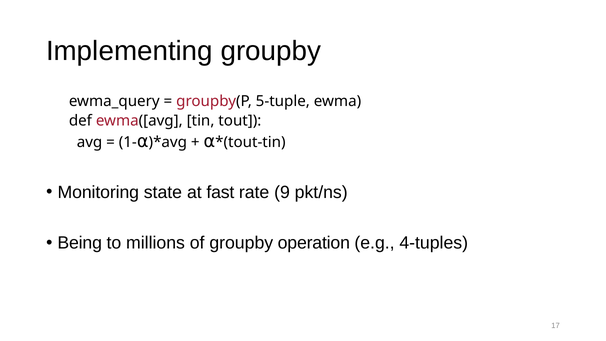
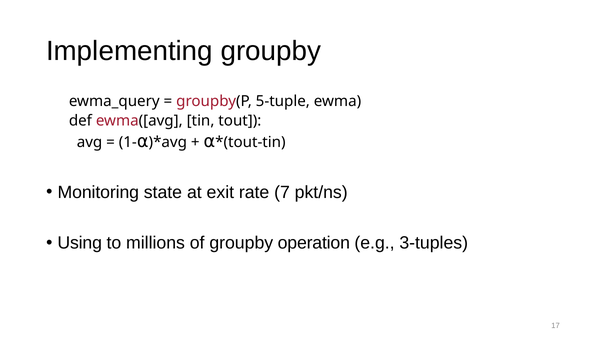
fast: fast -> exit (220, 192)
9: 9 -> 7 (282, 192)
Being: Being -> Using (80, 243)
4-tuples: 4-tuples -> 3-tuples (434, 243)
